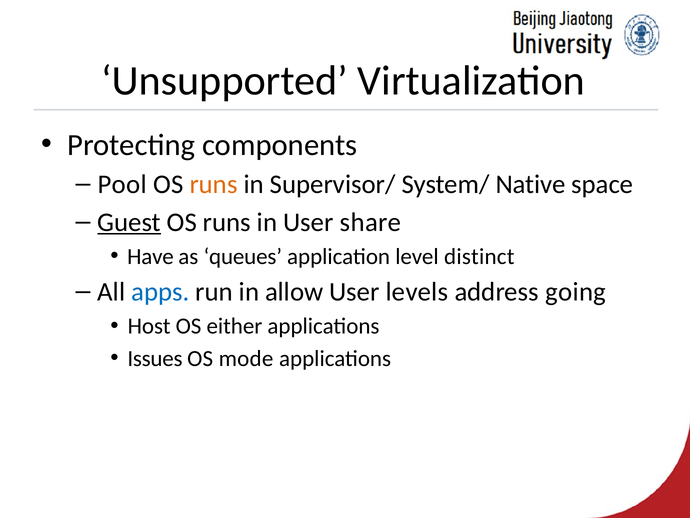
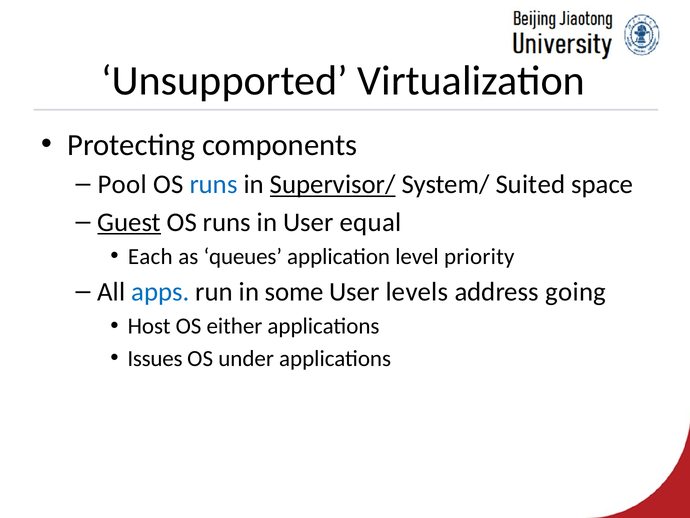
runs colour: orange -> blue (214, 184)
Supervisor/ underline: none -> present (333, 184)
Native: Native -> Suited (530, 184)
share: share -> equal (371, 222)
Have: Have -> Each (150, 256)
distinct: distinct -> priority (479, 256)
allow: allow -> some (294, 292)
mode: mode -> under (246, 358)
